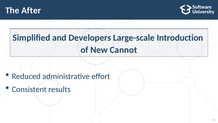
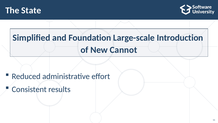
After: After -> State (31, 10)
Developers: Developers -> Foundation (90, 38)
